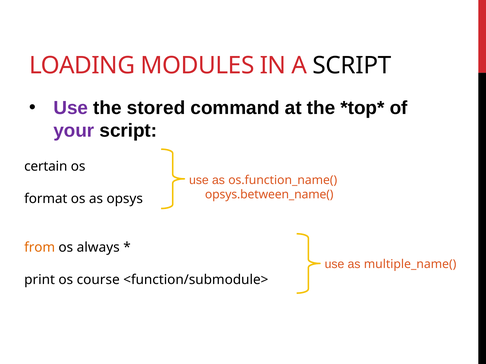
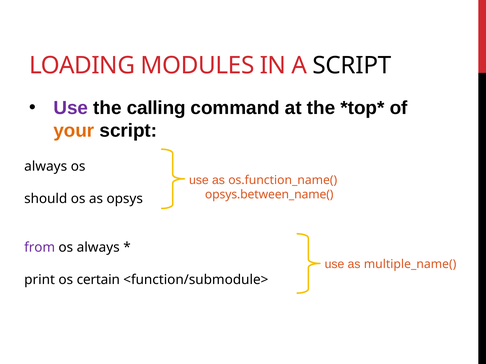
stored: stored -> calling (156, 108)
your colour: purple -> orange (74, 131)
certain: certain -> always (46, 167)
format: format -> should (46, 199)
from colour: orange -> purple (40, 248)
course: course -> certain (98, 280)
